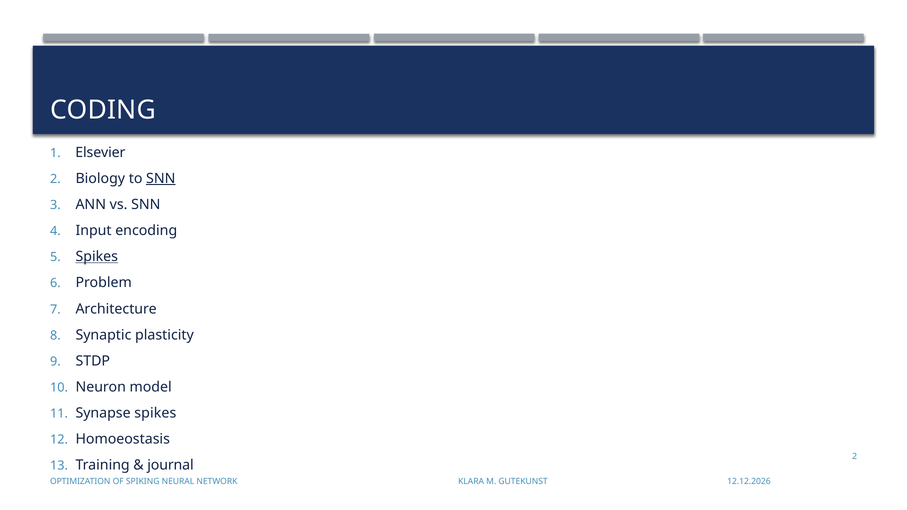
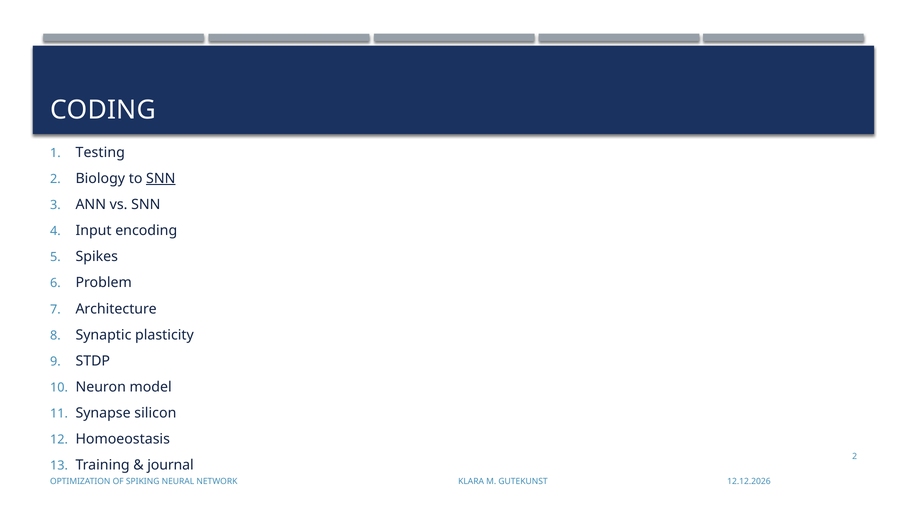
Elsevier: Elsevier -> Testing (100, 152)
Spikes underline: present -> none (97, 257)
Synapse spikes: spikes -> silicon (155, 413)
